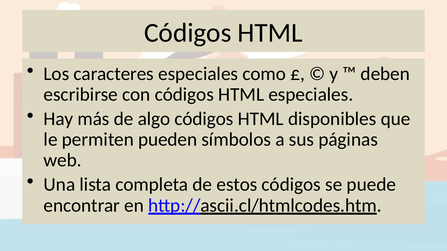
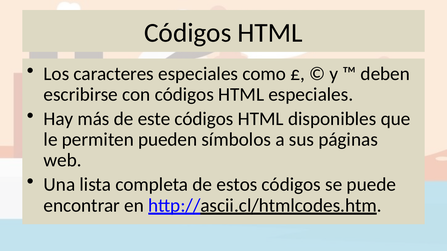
algo: algo -> este (154, 119)
